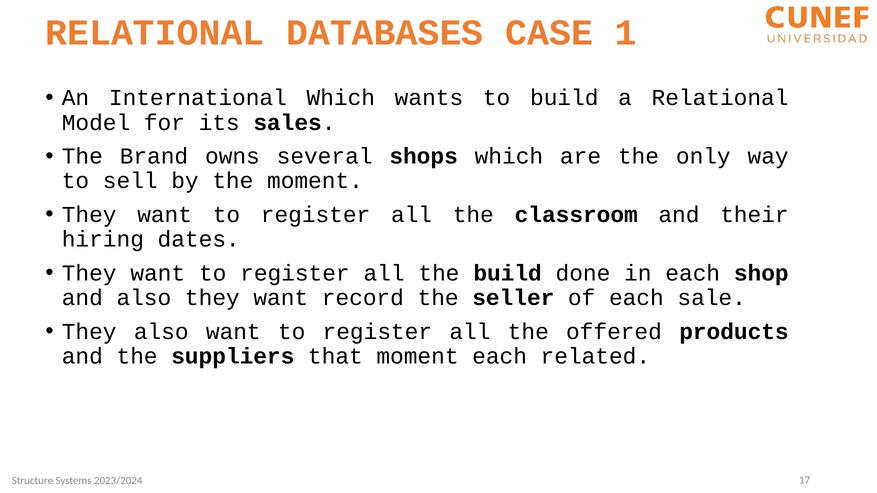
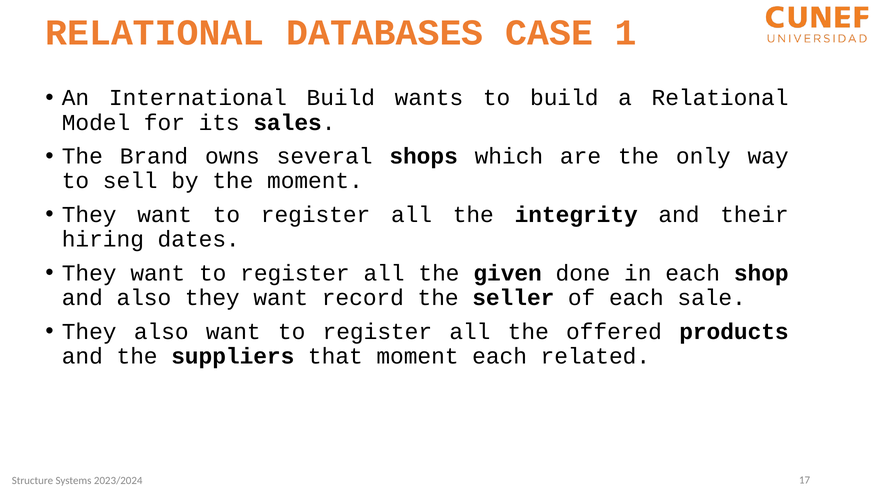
International Which: Which -> Build (341, 98)
classroom: classroom -> integrity (576, 215)
the build: build -> given (508, 273)
